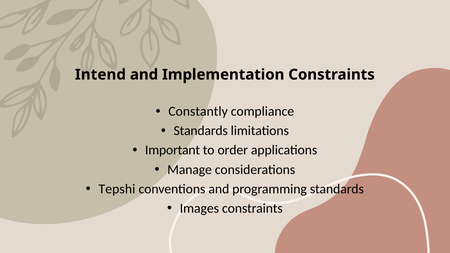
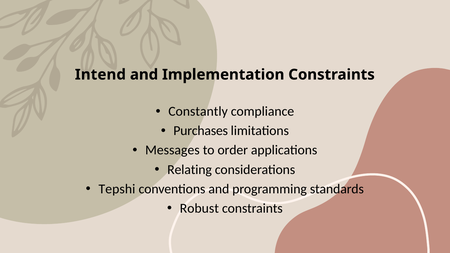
Standards: Standards -> Purchases (201, 131)
Important: Important -> Messages (172, 150)
Manage: Manage -> Relating (190, 170)
Images: Images -> Robust (199, 208)
